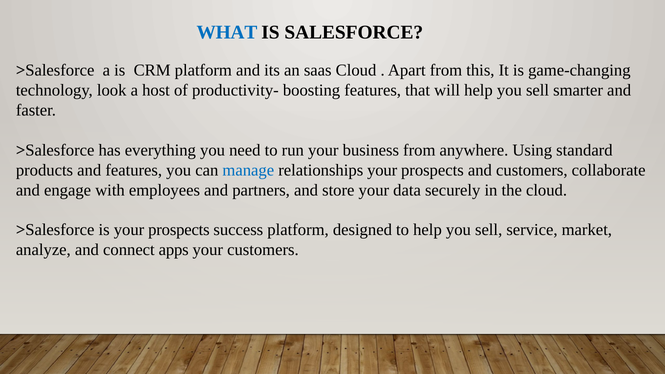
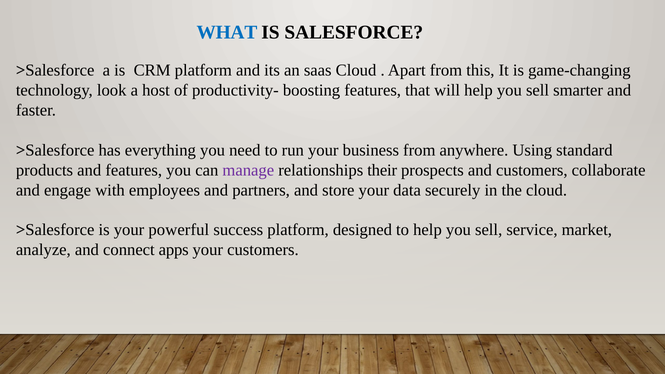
manage colour: blue -> purple (248, 170)
relationships your: your -> their (382, 170)
is your prospects: prospects -> powerful (179, 230)
